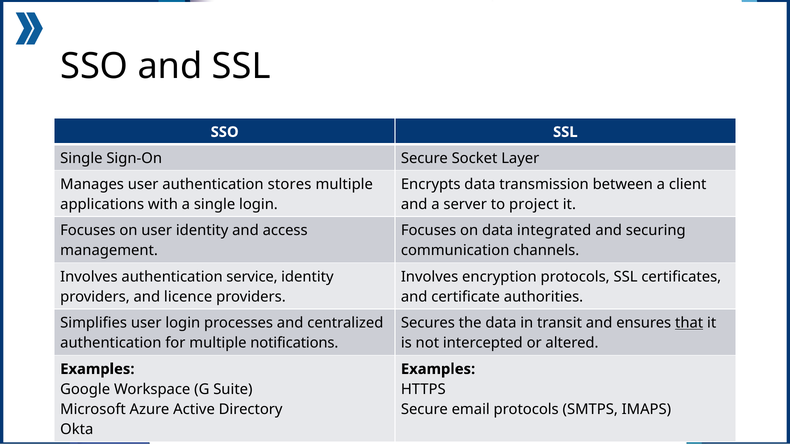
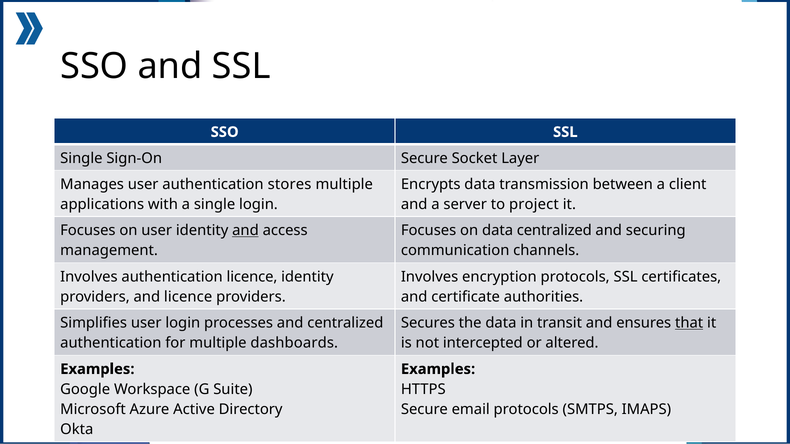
and underline: none -> present (245, 231)
data integrated: integrated -> centralized (554, 231)
authentication service: service -> licence (252, 277)
notifications: notifications -> dashboards (294, 343)
